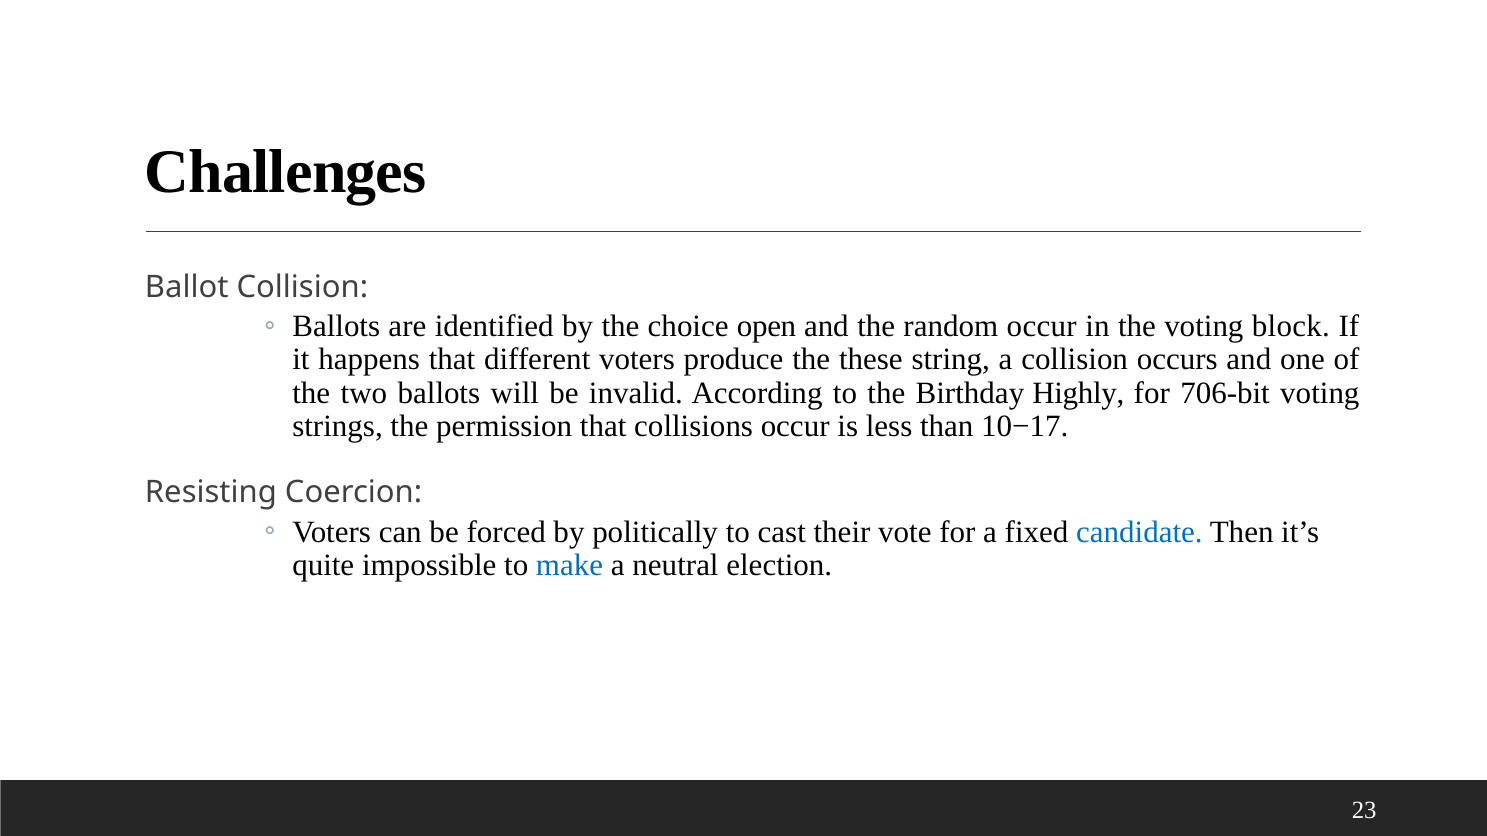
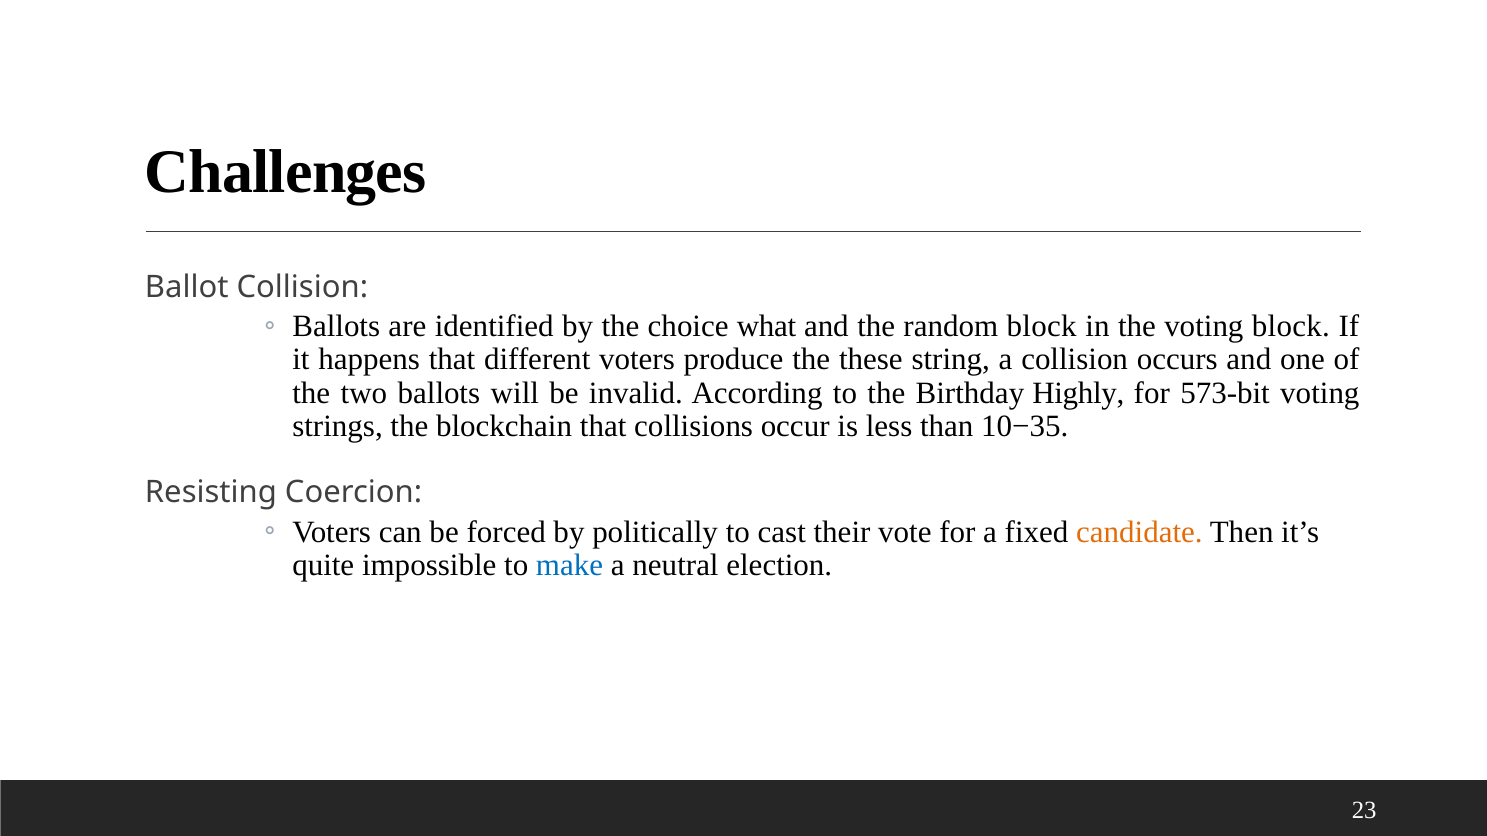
open: open -> what (767, 326)
random occur: occur -> block (1042, 326)
706-bit: 706-bit -> 573-bit (1225, 393)
permission: permission -> blockchain (504, 427)
10−17: 10−17 -> 10−35 (1025, 427)
candidate colour: blue -> orange (1139, 532)
